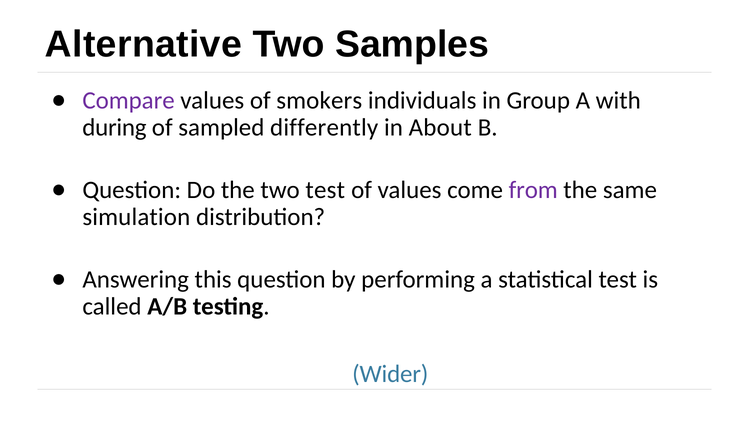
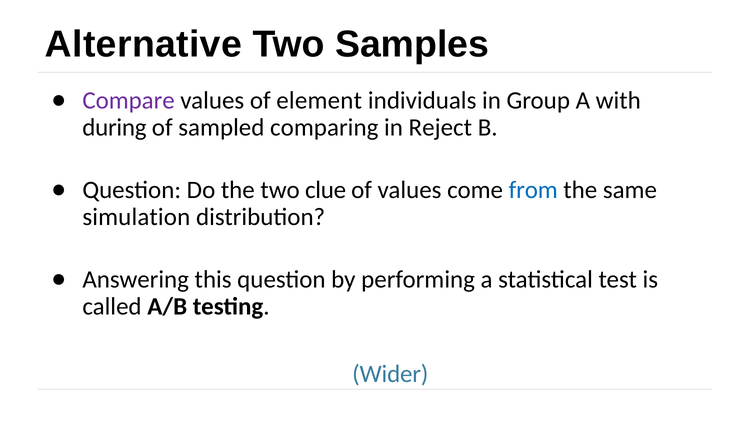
smokers: smokers -> element (319, 100)
differently: differently -> comparing (324, 127)
About: About -> Reject (440, 127)
two test: test -> clue (326, 190)
from colour: purple -> blue (533, 190)
